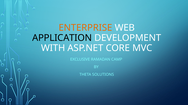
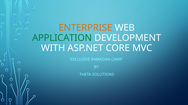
APPLICATION colour: black -> green (62, 38)
